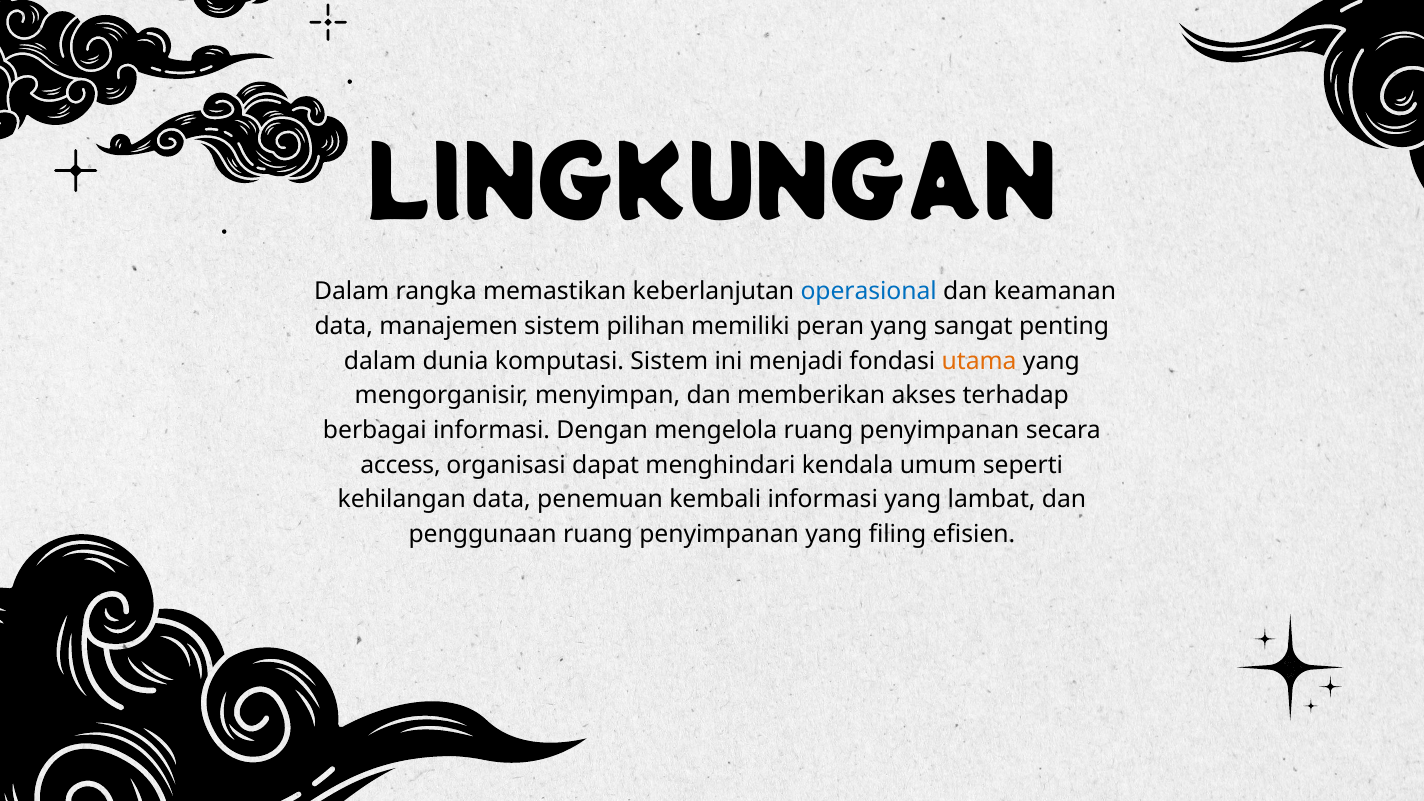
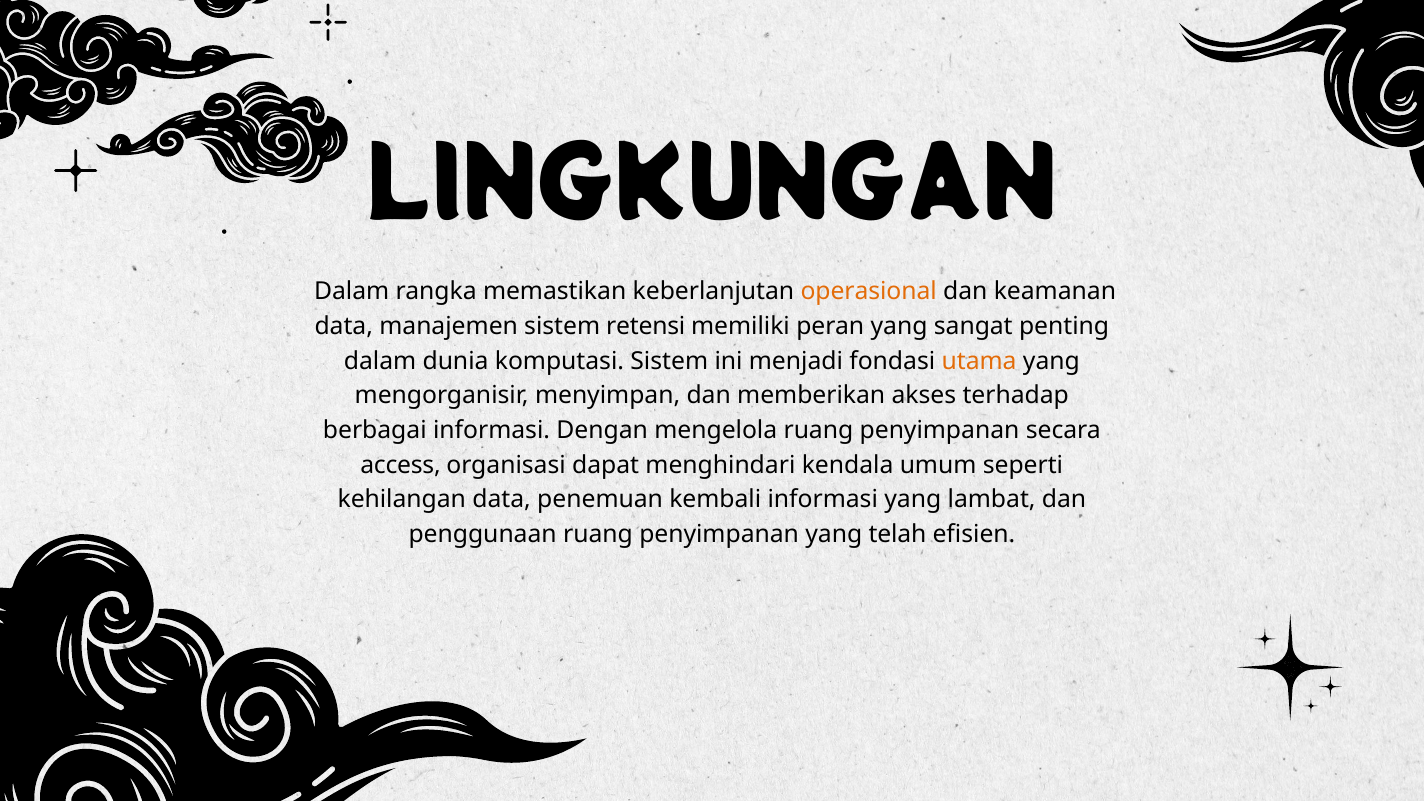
operasional colour: blue -> orange (869, 292)
pilihan: pilihan -> retensi (646, 326)
filing: filing -> telah (898, 534)
